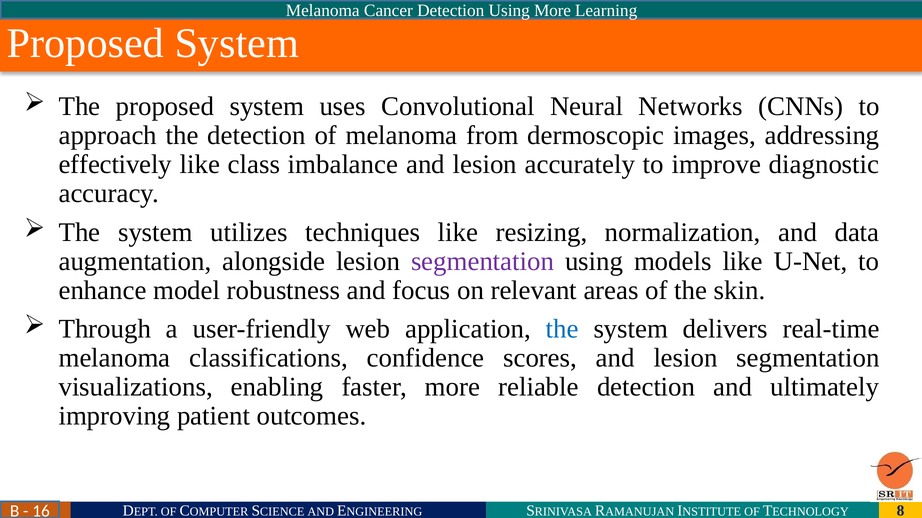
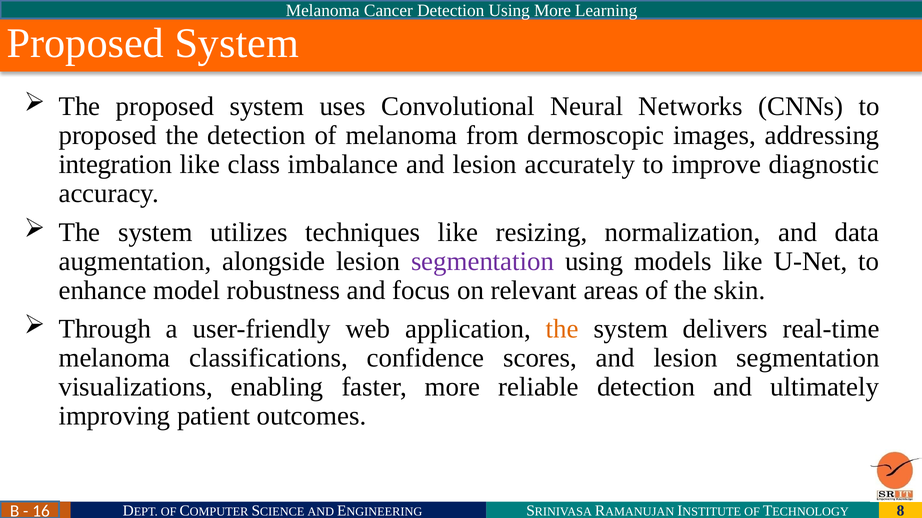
approach: approach -> proposed (108, 136)
effectively: effectively -> integration (115, 165)
the colour: blue -> orange (562, 329)
